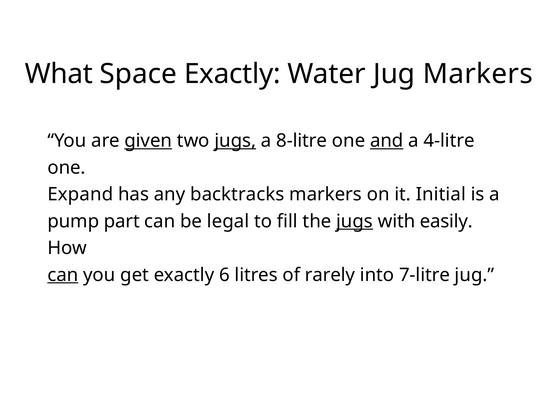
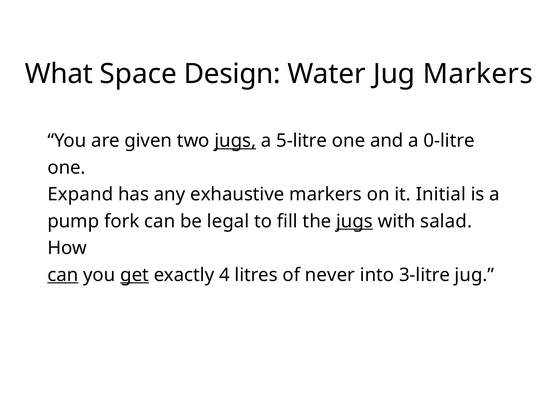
Space Exactly: Exactly -> Design (232, 74)
given underline: present -> none (148, 141)
8-litre: 8-litre -> 5-litre (302, 141)
and underline: present -> none (387, 141)
4-litre: 4-litre -> 0-litre (449, 141)
backtracks: backtracks -> exhaustive (237, 195)
part: part -> fork (122, 221)
easily: easily -> salad (446, 221)
get underline: none -> present (135, 275)
6: 6 -> 4 (224, 275)
rarely: rarely -> never (330, 275)
7-litre: 7-litre -> 3-litre (424, 275)
